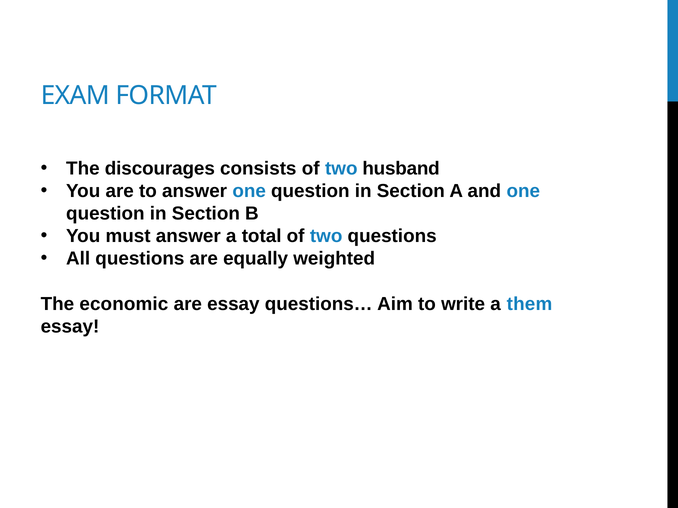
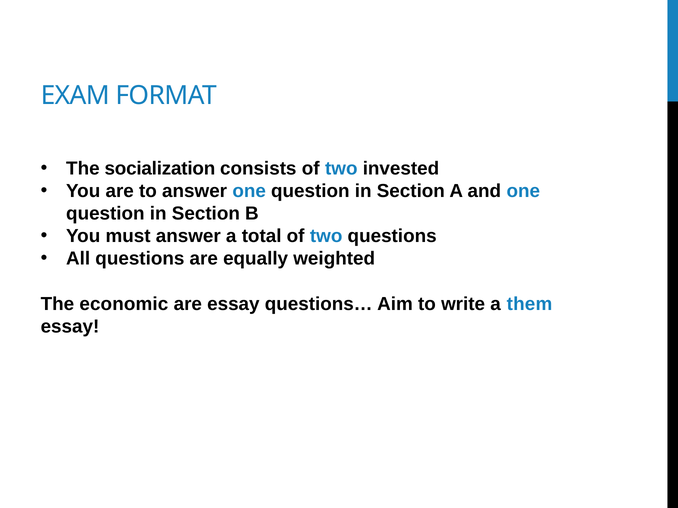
discourages: discourages -> socialization (160, 169)
husband: husband -> invested (401, 169)
